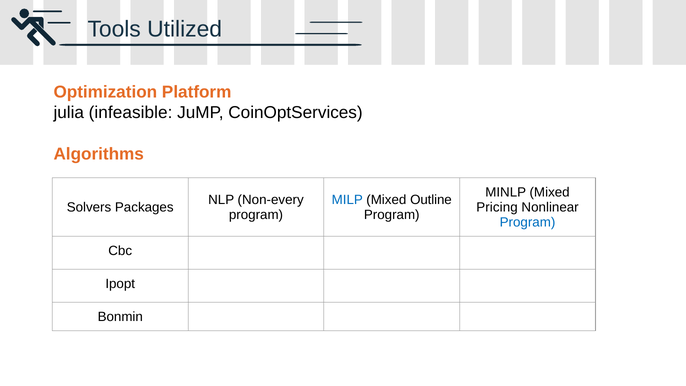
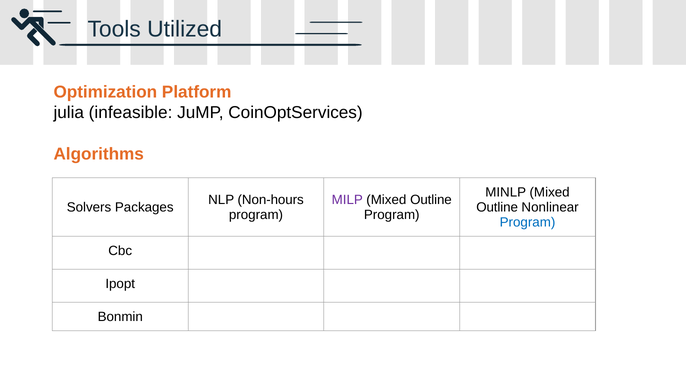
Non-every: Non-every -> Non-hours (271, 200)
MILP colour: blue -> purple (347, 200)
Pricing: Pricing -> Outline (497, 207)
